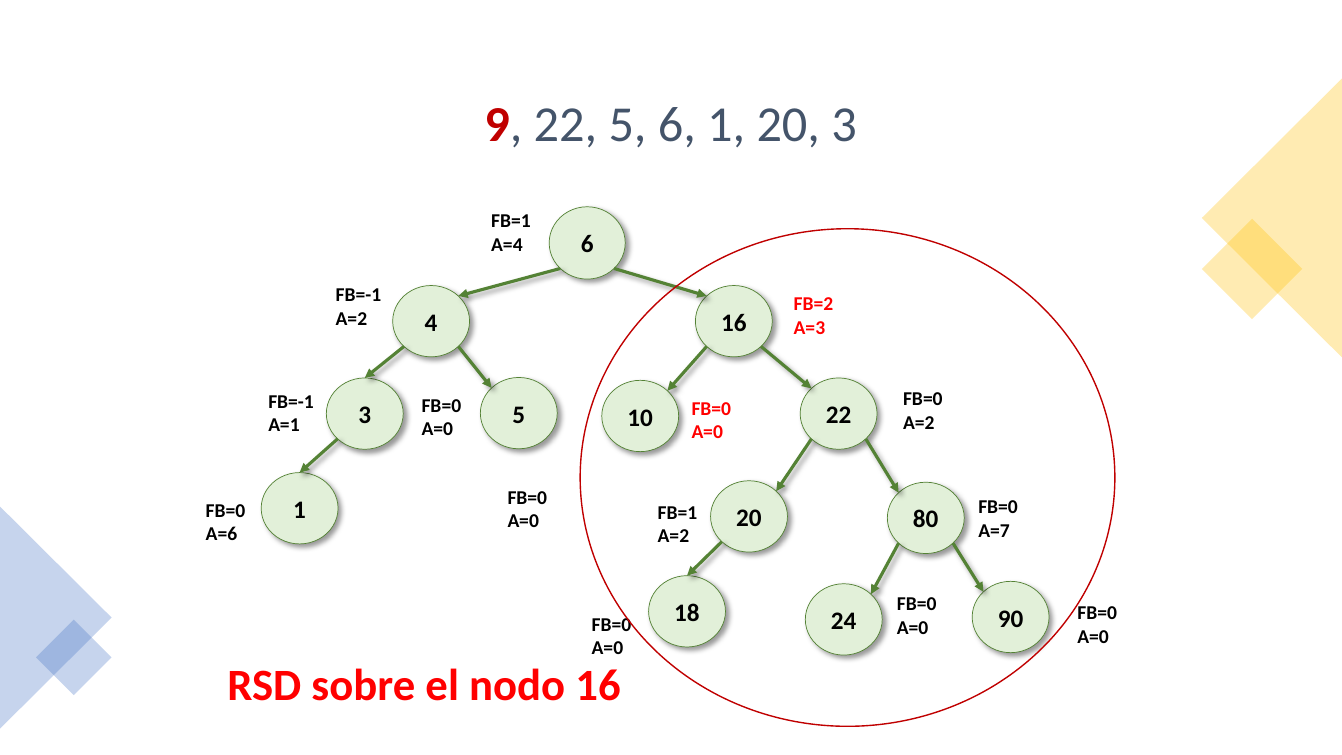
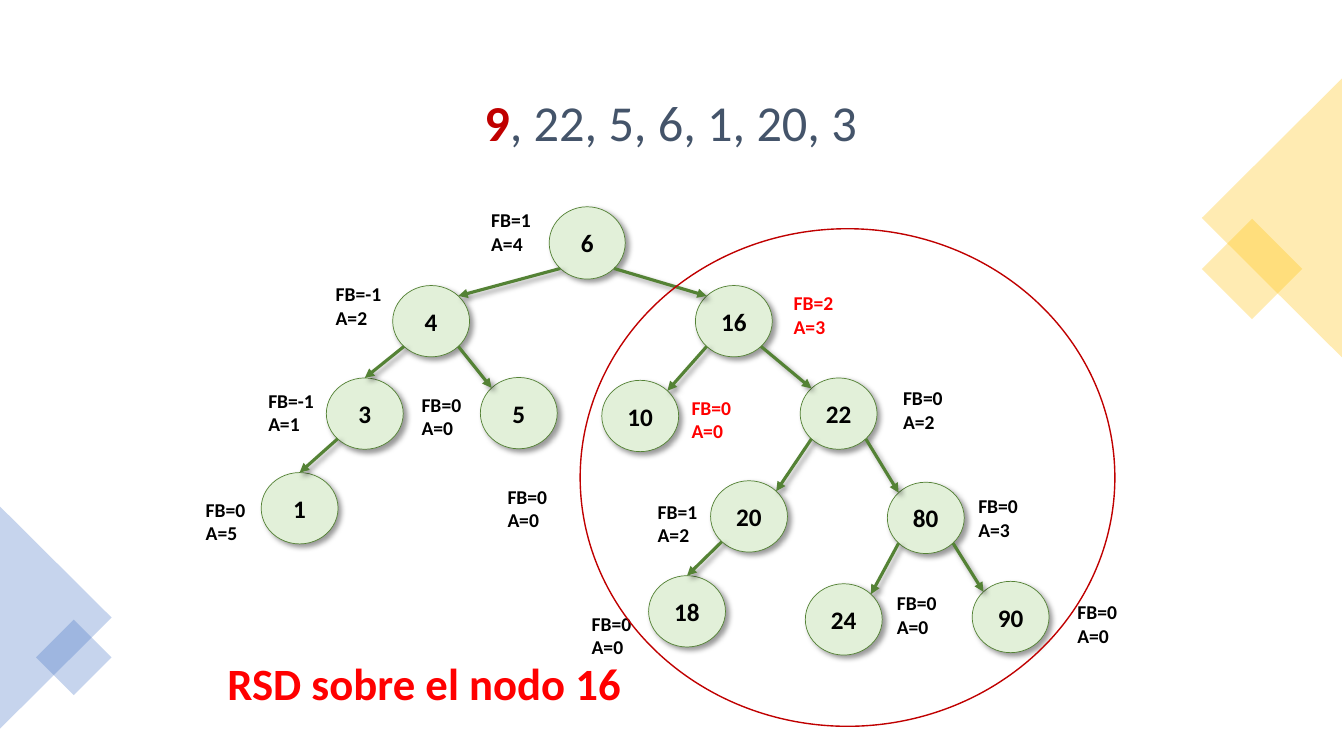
A=7: A=7 -> A=3 (994, 530)
A=6: A=6 -> A=5 (221, 534)
